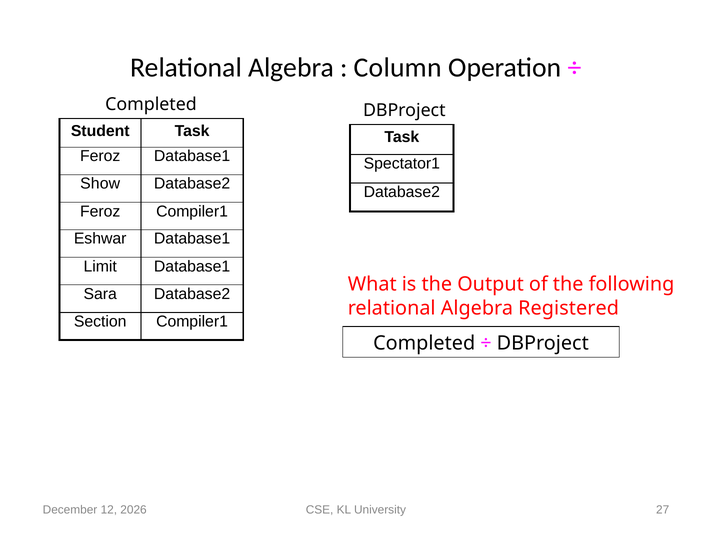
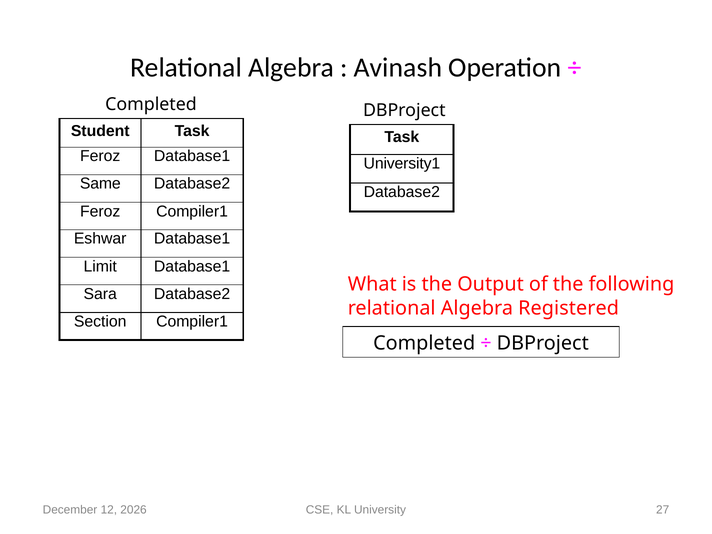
Column: Column -> Avinash (398, 68)
Spectator1: Spectator1 -> University1 (402, 163)
Show: Show -> Same (100, 184)
